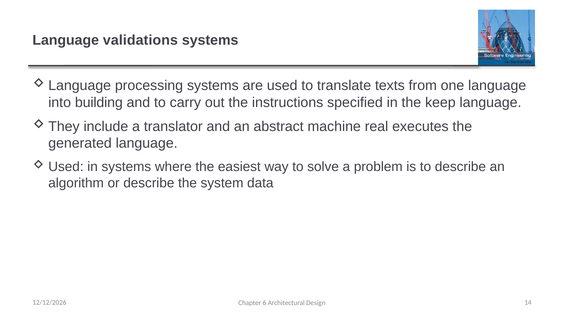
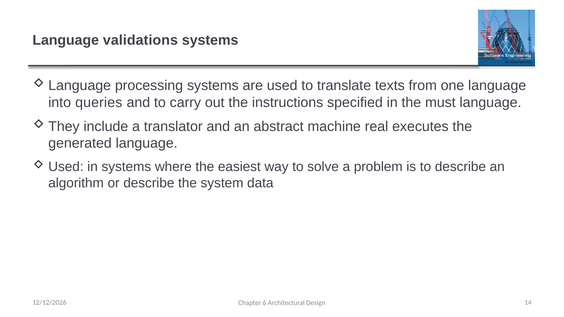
building: building -> queries (99, 103)
keep: keep -> must (440, 103)
